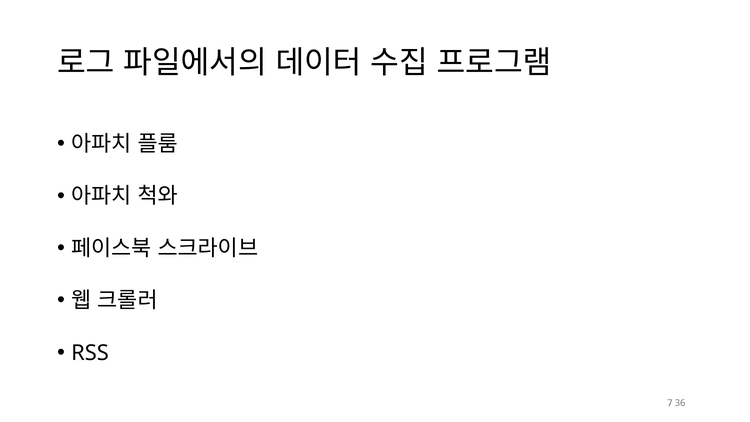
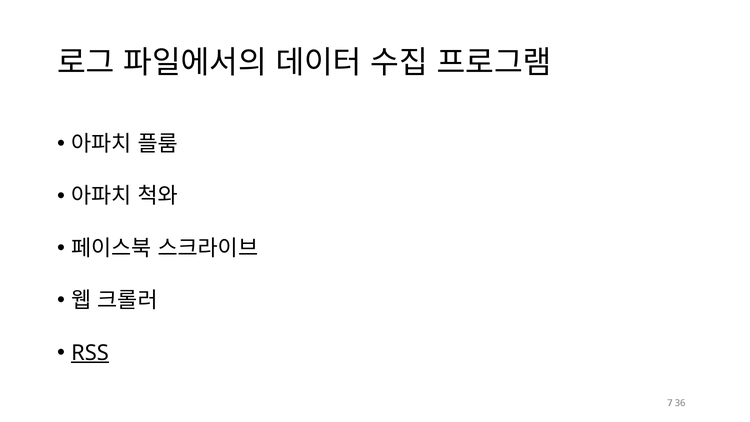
RSS underline: none -> present (90, 353)
